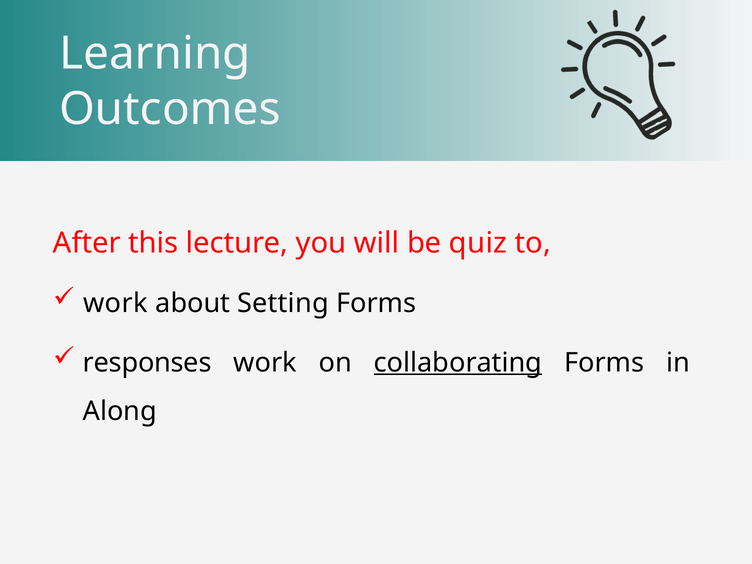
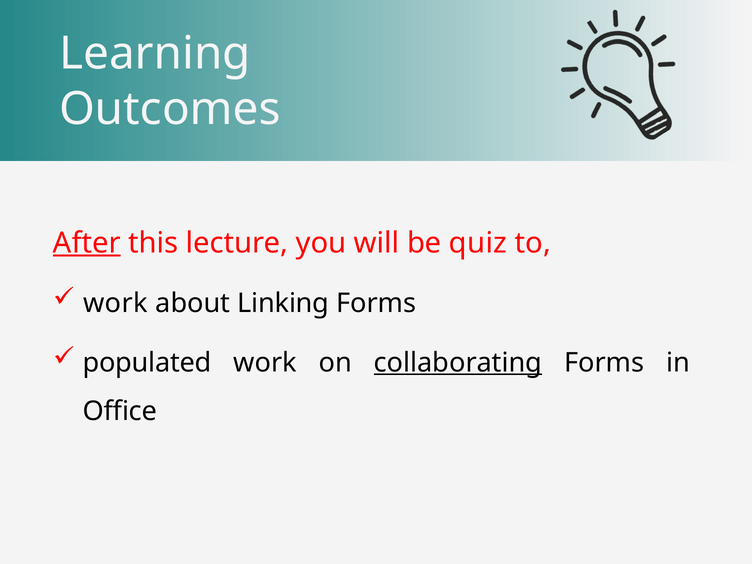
After underline: none -> present (87, 243)
Setting: Setting -> Linking (283, 303)
responses: responses -> populated (147, 363)
Along: Along -> Office (120, 411)
